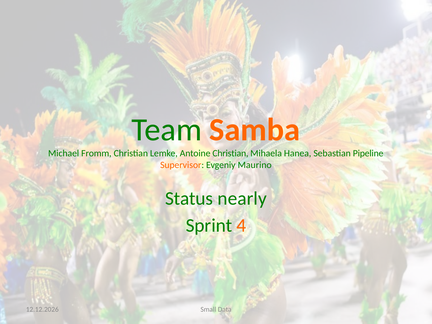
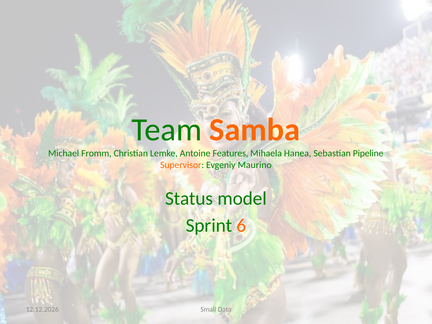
Antoine Christian: Christian -> Features (230, 153)
nearly: nearly -> model (242, 199)
4: 4 -> 6 (241, 226)
